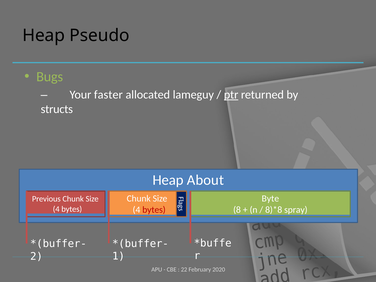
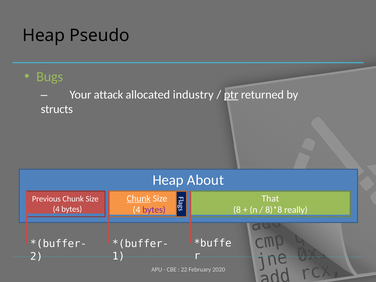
faster: faster -> attack (108, 95)
lameguy: lameguy -> industry (193, 95)
Chunk underline: none -> present (139, 198)
Byte: Byte -> That (270, 198)
bytes colour: red -> purple (154, 210)
spray: spray -> really (296, 210)
